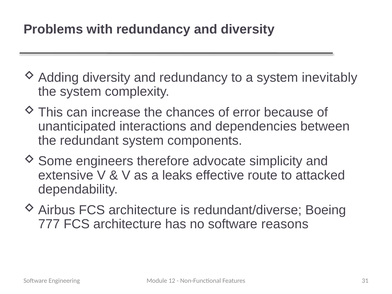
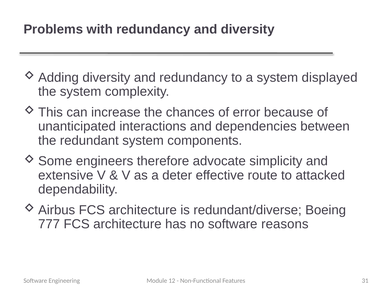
inevitably: inevitably -> displayed (330, 78)
leaks: leaks -> deter (177, 175)
